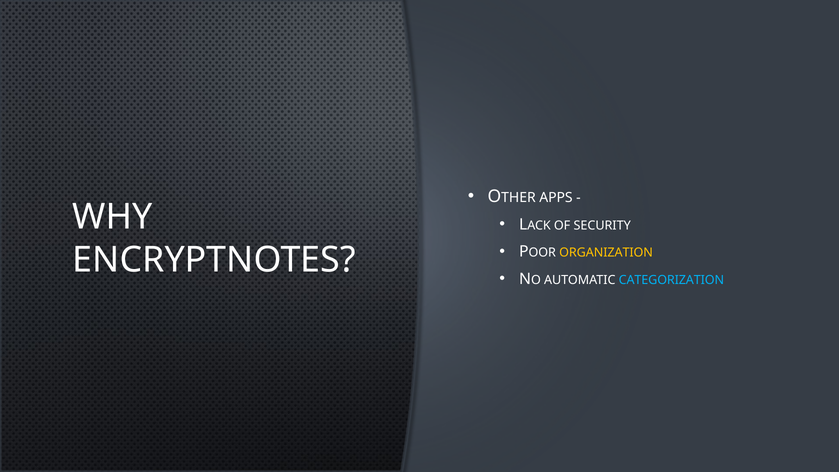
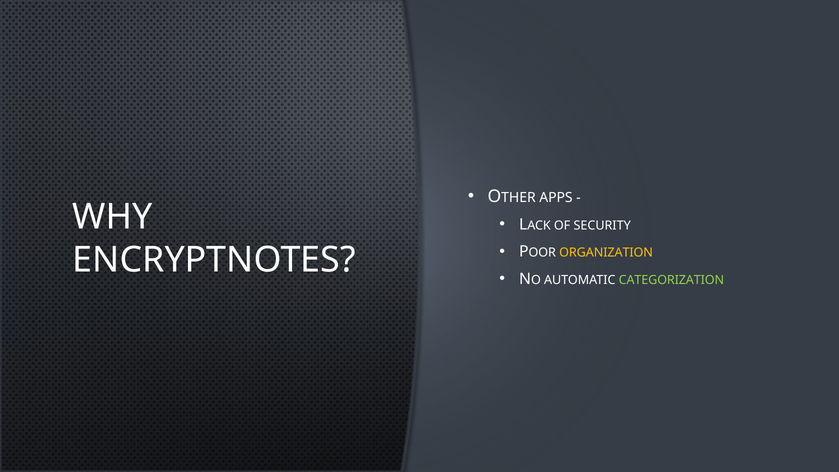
CATEGORIZATION colour: light blue -> light green (671, 280)
